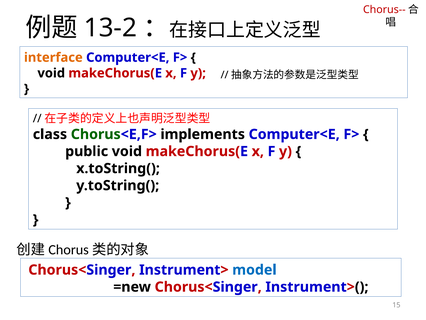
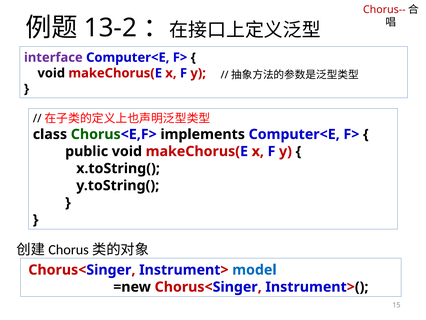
interface colour: orange -> purple (53, 57)
